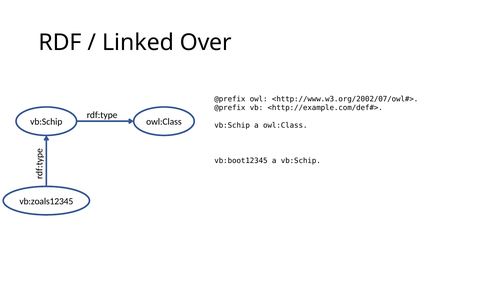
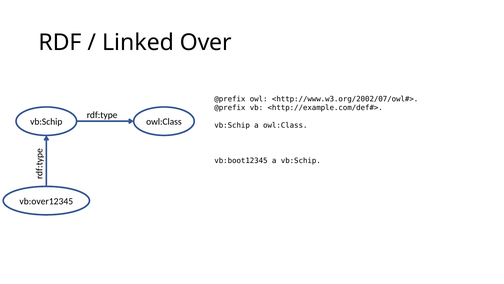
vb:zoals12345: vb:zoals12345 -> vb:over12345 (46, 201)
